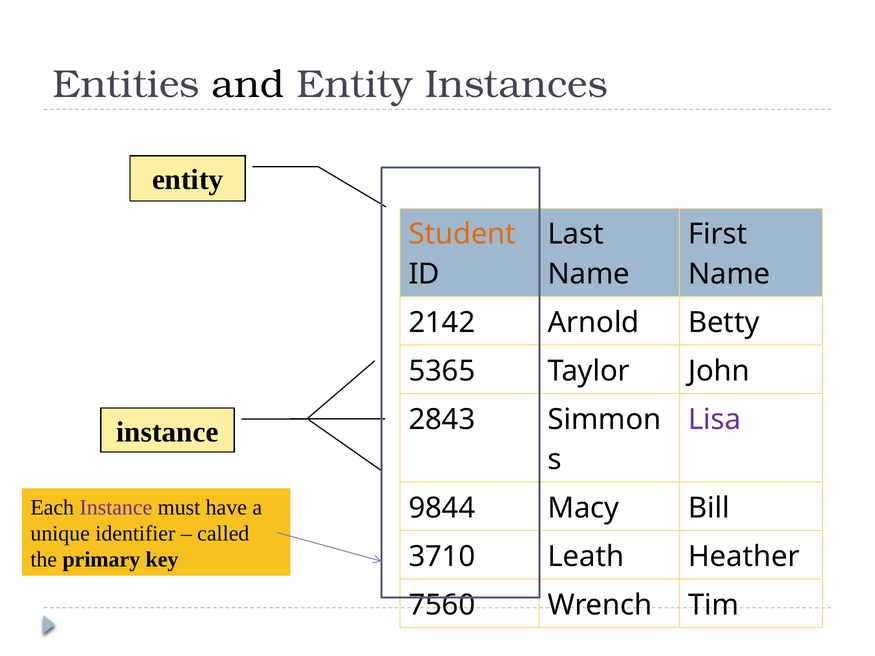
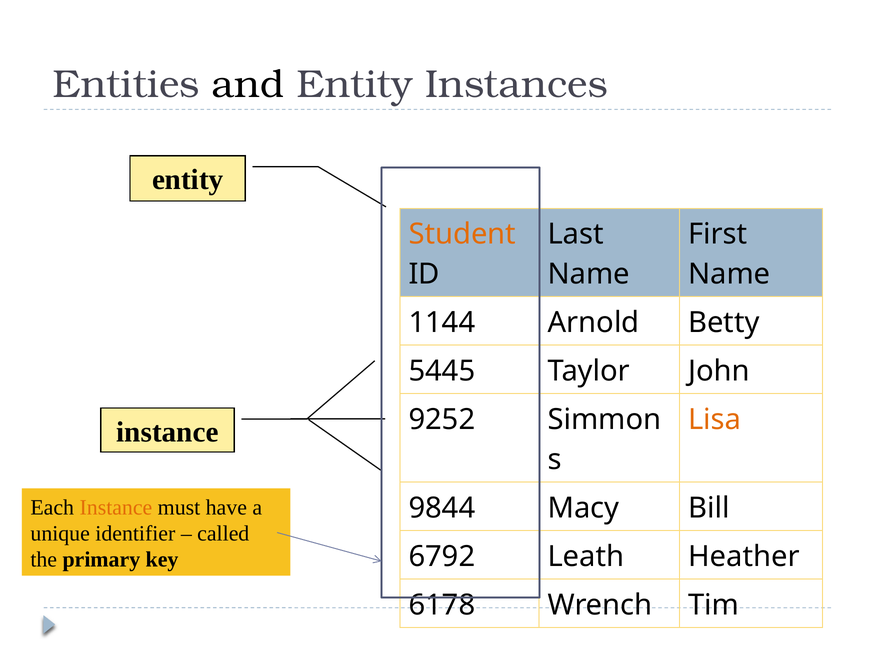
2142: 2142 -> 1144 (442, 323)
5365: 5365 -> 5445 (442, 371)
2843: 2843 -> 9252 (442, 420)
Lisa colour: purple -> orange (715, 420)
Instance colour: purple -> orange (116, 507)
3710: 3710 -> 6792 (442, 557)
7560: 7560 -> 6178 (442, 605)
